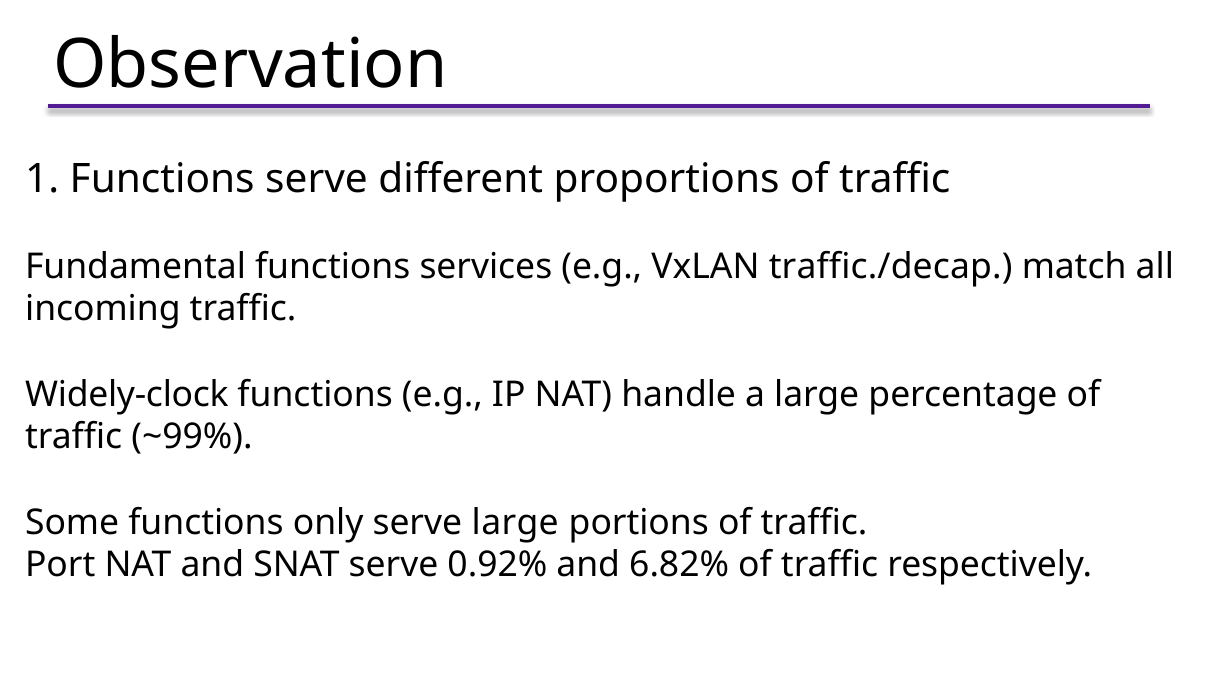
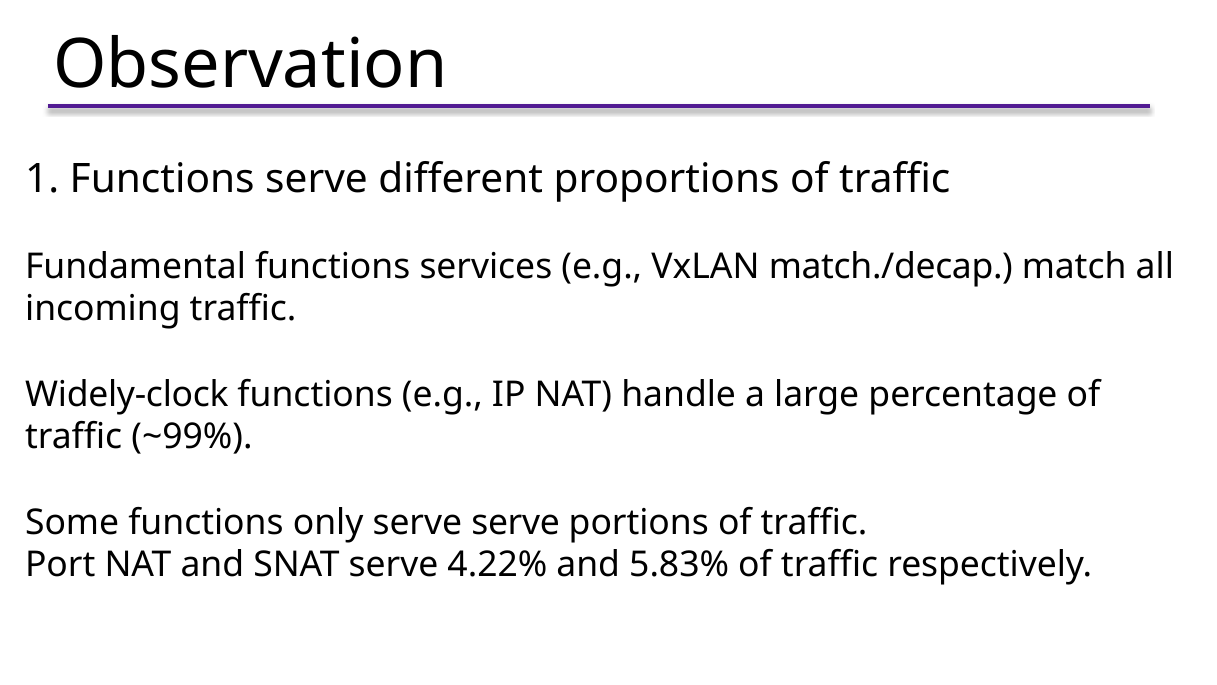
traffic./decap: traffic./decap -> match./decap (891, 266)
serve large: large -> serve (516, 522)
0.92%: 0.92% -> 4.22% (497, 565)
6.82%: 6.82% -> 5.83% (679, 565)
